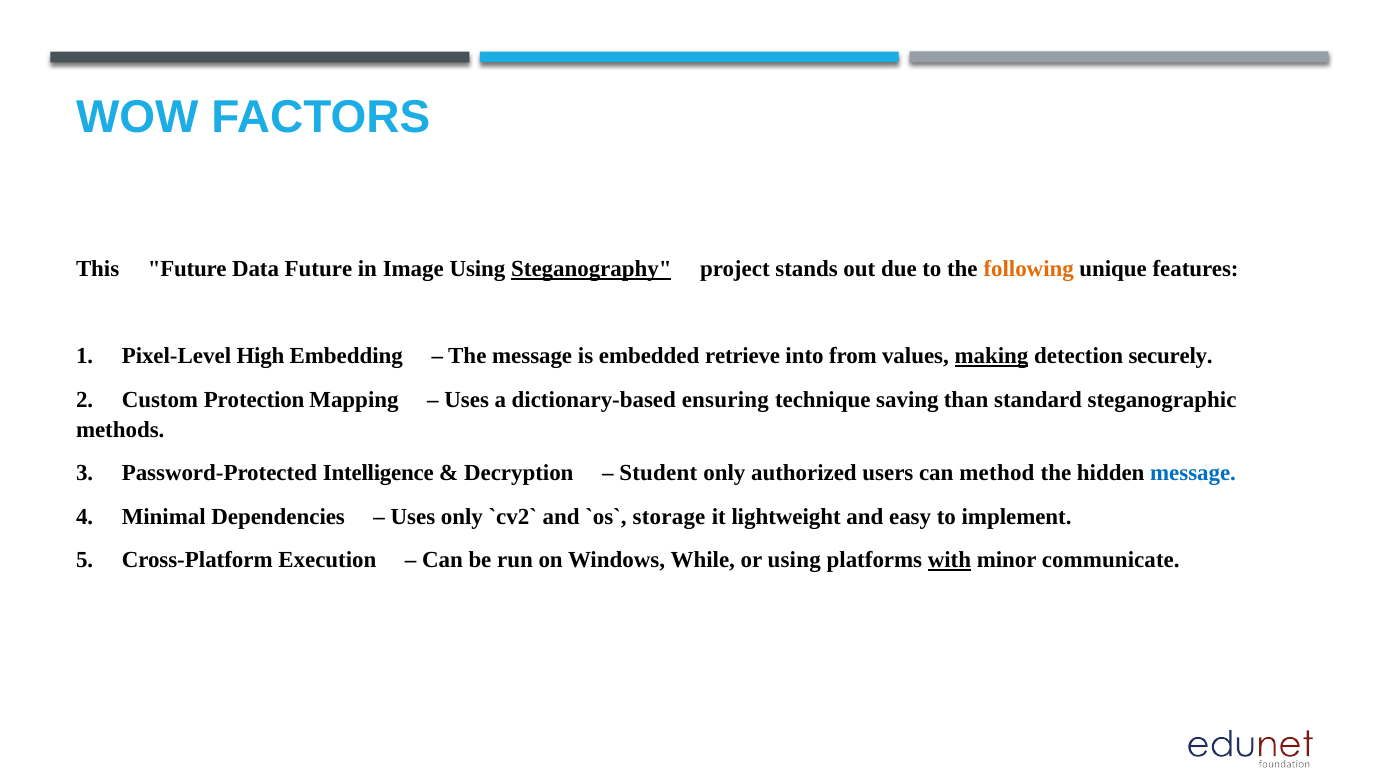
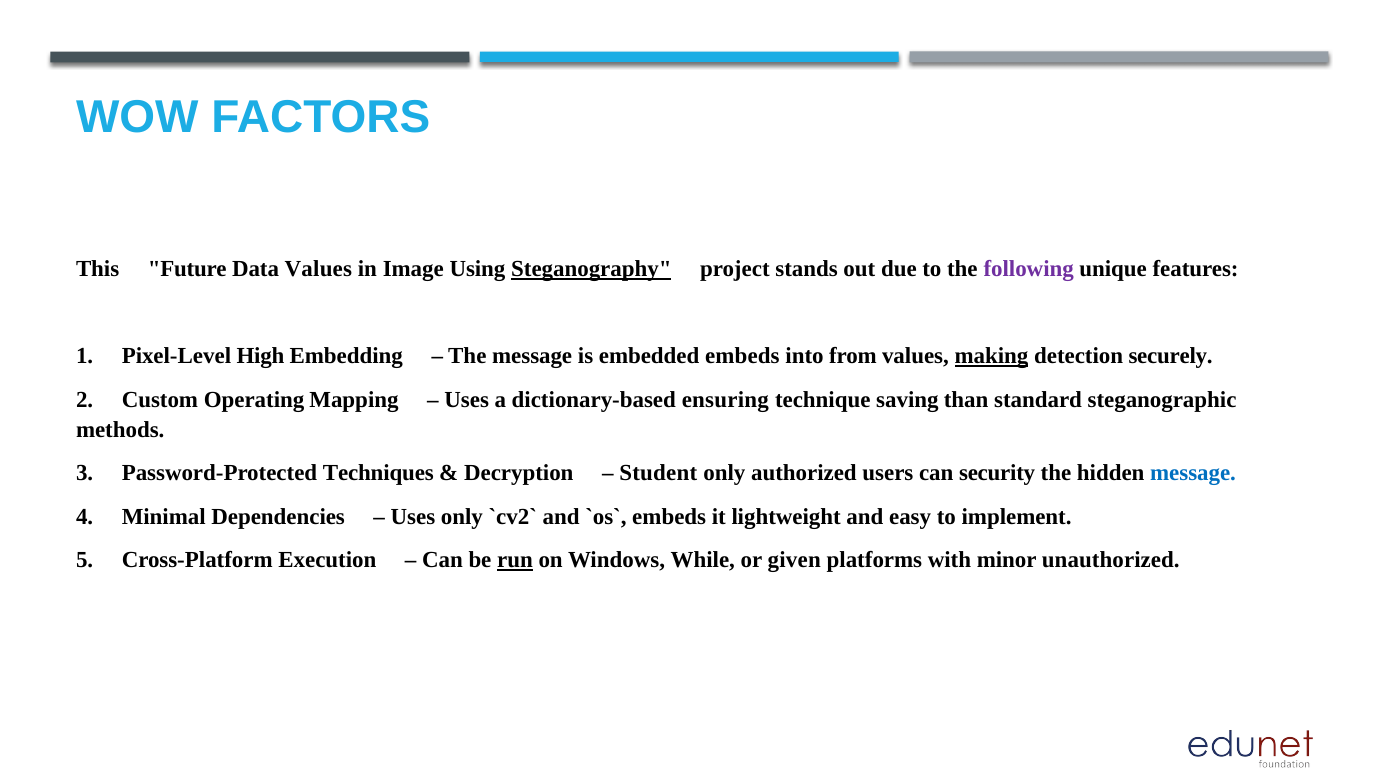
Data Future: Future -> Values (318, 269)
following colour: orange -> purple (1029, 269)
embedded retrieve: retrieve -> embeds (742, 356)
Protection: Protection -> Operating (254, 399)
Intelligence: Intelligence -> Techniques (378, 473)
method: method -> security (997, 473)
storage: storage -> embeds (669, 517)
run underline: none -> present (515, 560)
or using: using -> given (794, 560)
with underline: present -> none (949, 560)
communicate: communicate -> unauthorized (1111, 560)
